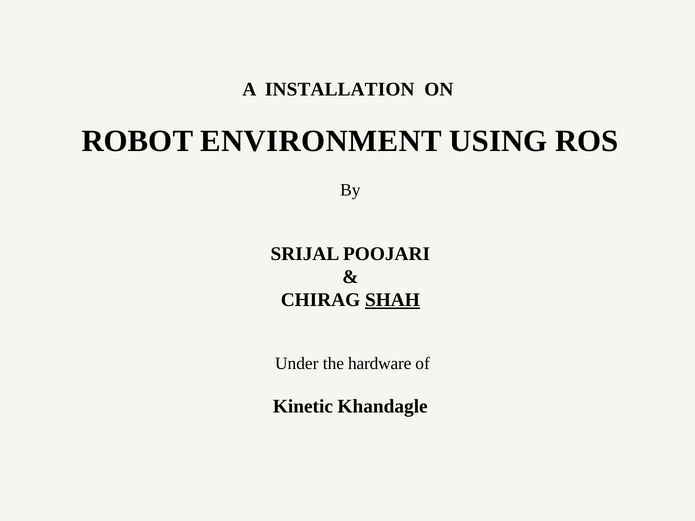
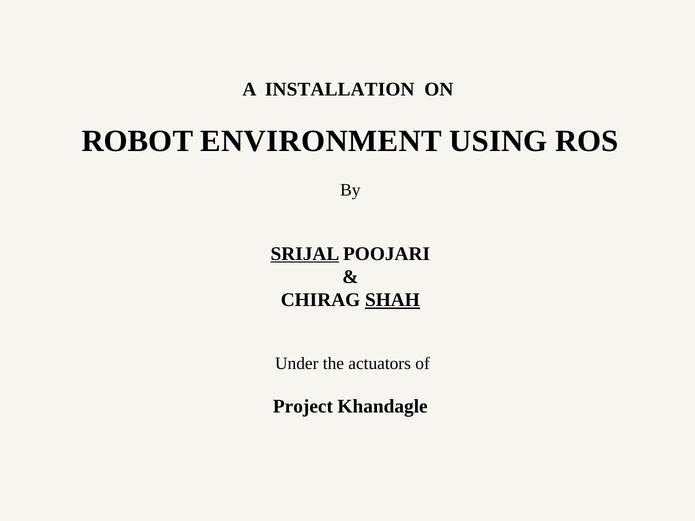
SRIJAL underline: none -> present (305, 254)
hardware: hardware -> actuators (380, 364)
Kinetic: Kinetic -> Project (303, 407)
